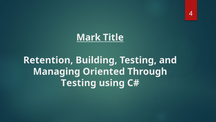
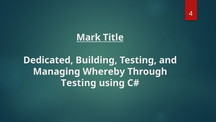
Retention: Retention -> Dedicated (48, 60)
Oriented: Oriented -> Whereby (104, 71)
